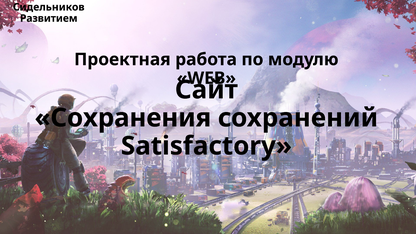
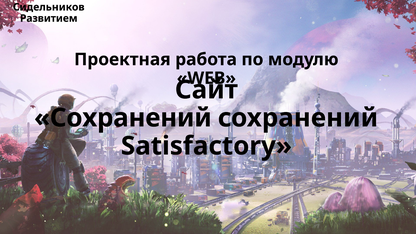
Сохранения: Сохранения -> Сохранений (123, 118)
